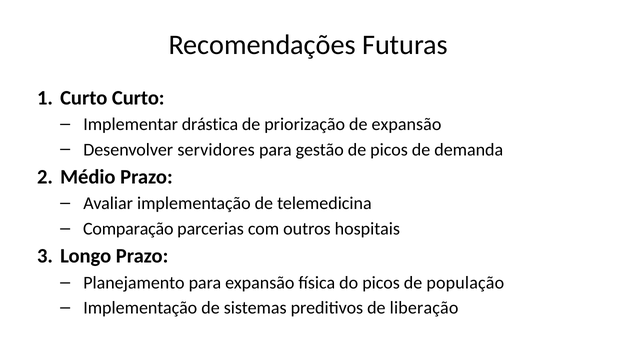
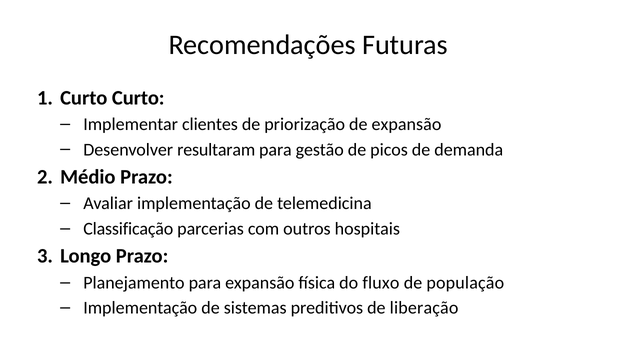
drástica: drástica -> clientes (210, 124)
servidores: servidores -> resultaram (216, 150)
Comparação: Comparação -> Classificação (128, 229)
do picos: picos -> fluxo (381, 283)
